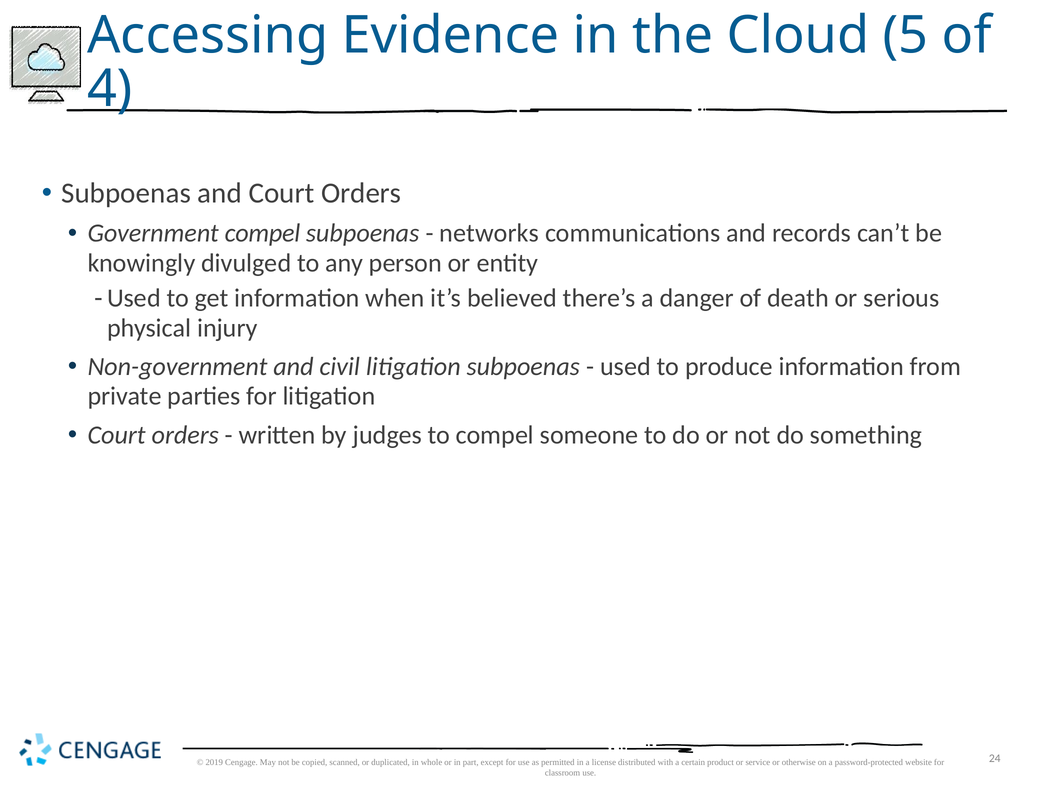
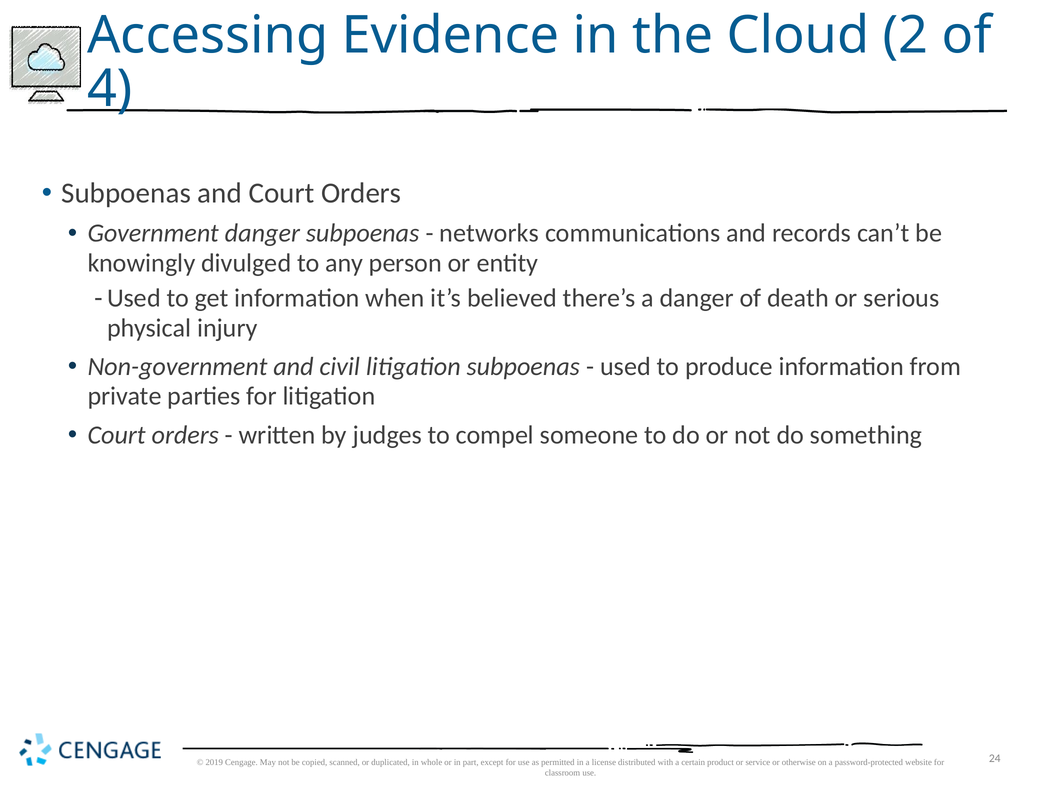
5: 5 -> 2 (906, 35)
Government compel: compel -> danger (262, 233)
